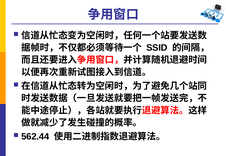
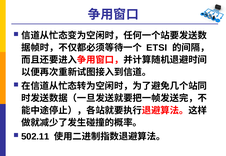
SSID: SSID -> ETSI (157, 48)
562.44: 562.44 -> 502.11 (35, 137)
